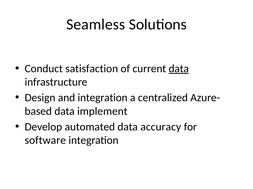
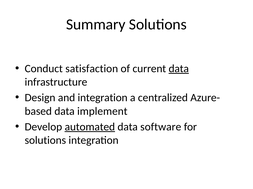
Seamless: Seamless -> Summary (96, 24)
automated underline: none -> present (90, 127)
accuracy: accuracy -> software (161, 127)
software: software -> solutions (45, 141)
